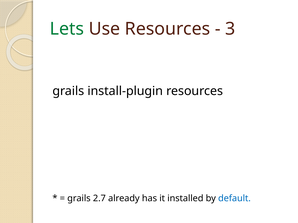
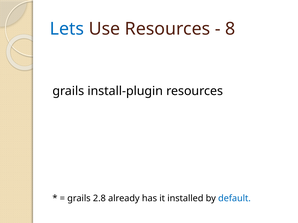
Lets colour: green -> blue (67, 29)
3: 3 -> 8 (230, 29)
2.7: 2.7 -> 2.8 (99, 199)
